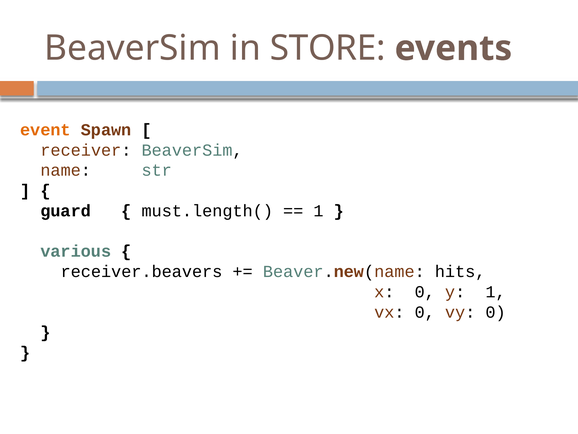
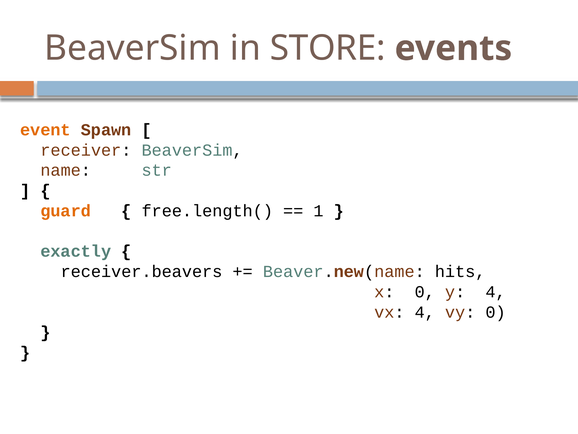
guard colour: black -> orange (66, 211)
must.length(: must.length( -> free.length( (207, 211)
various: various -> exactly (76, 251)
y 1: 1 -> 4 (496, 292)
vx 0: 0 -> 4 (425, 312)
